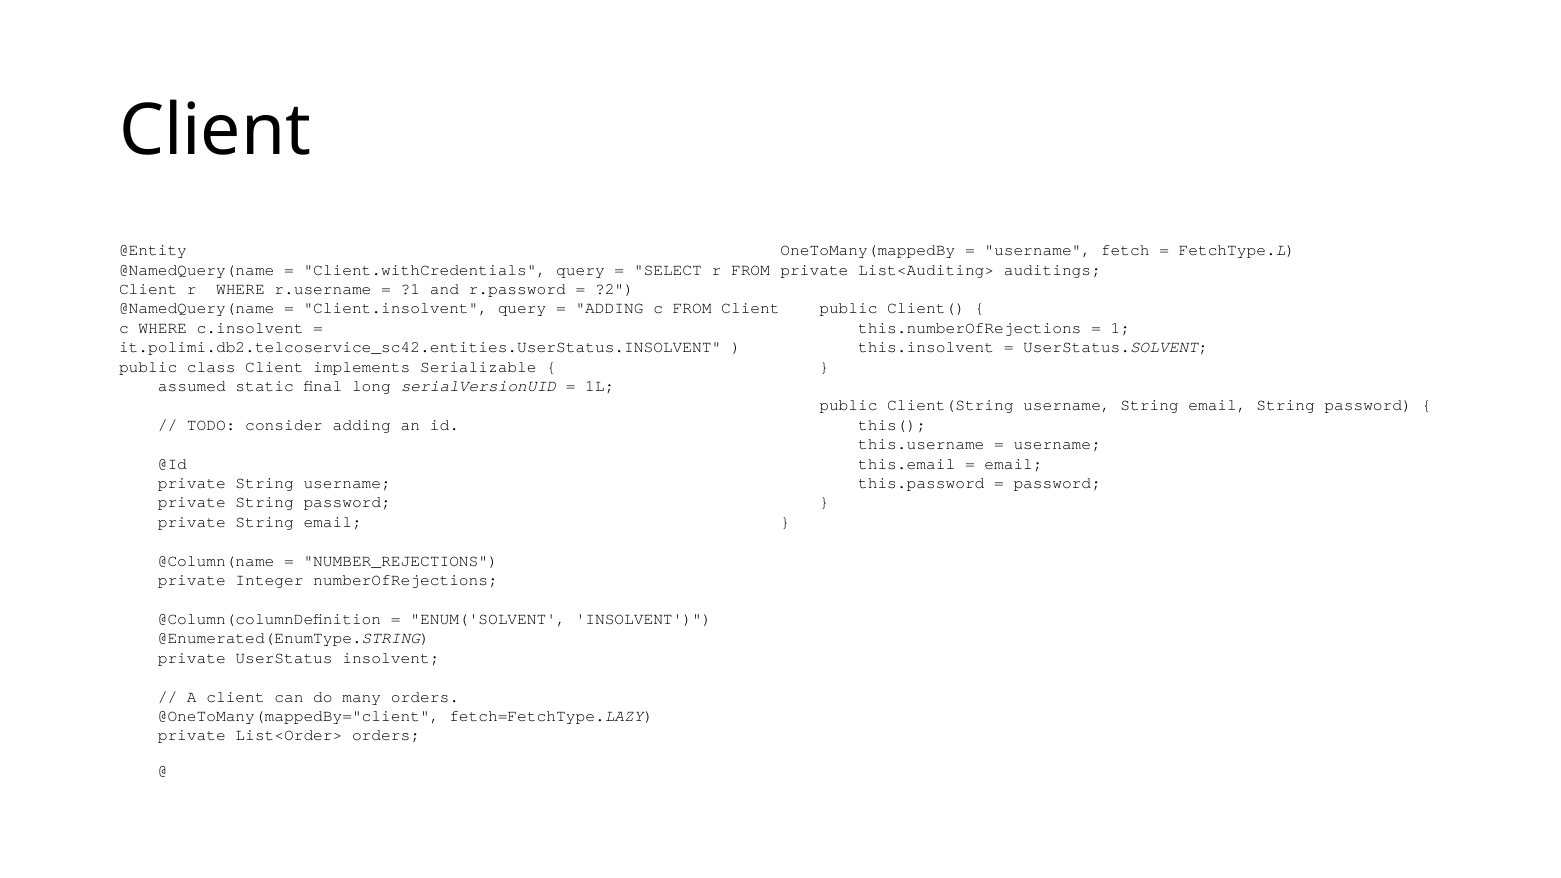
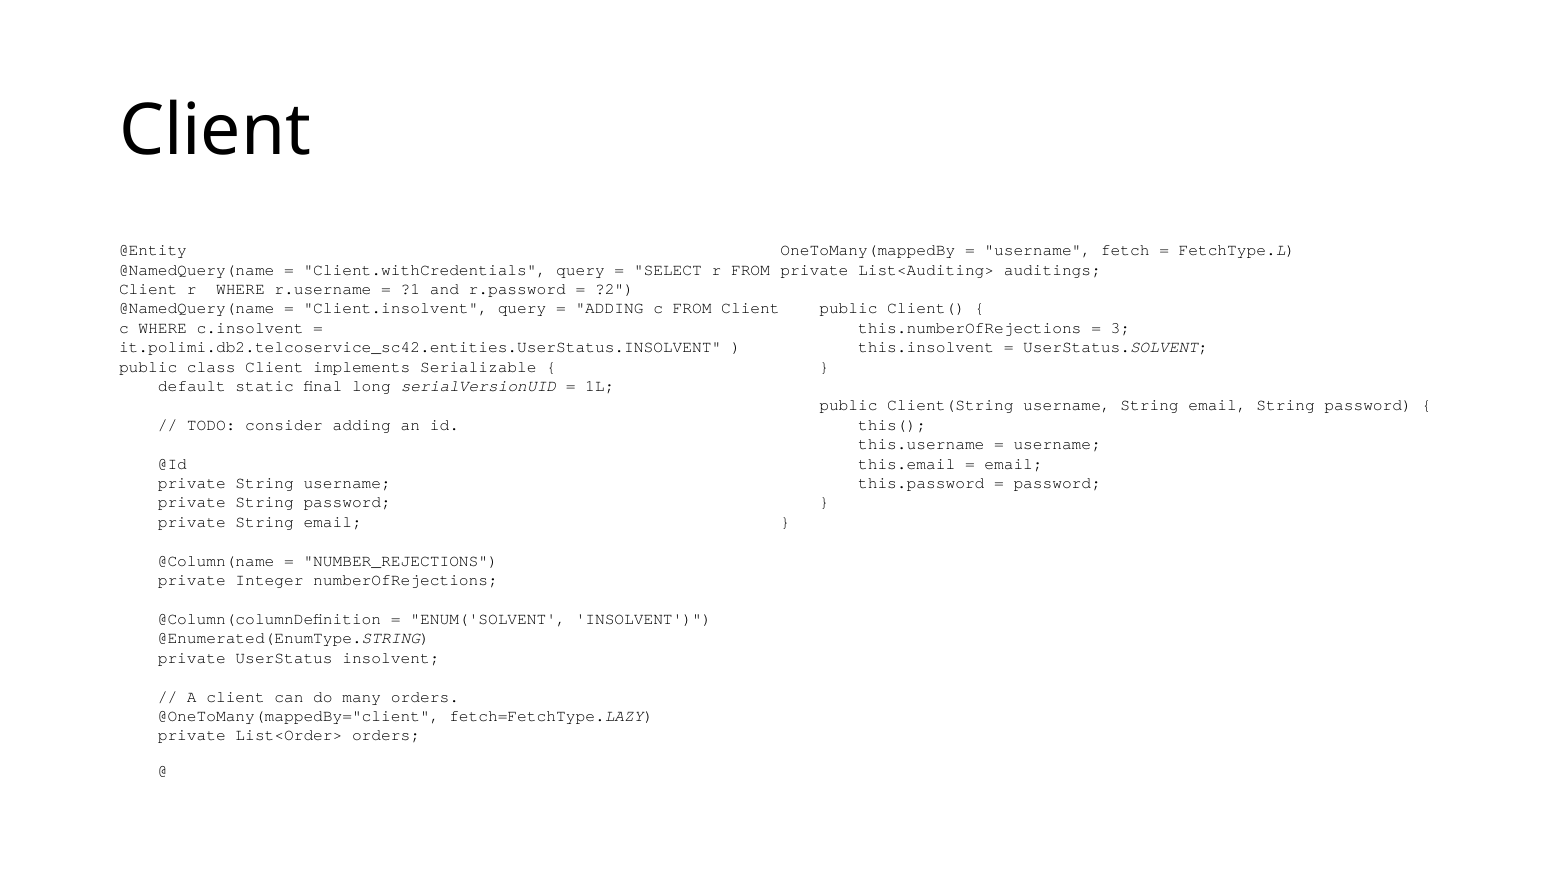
1: 1 -> 3 (1120, 328)
assumed: assumed -> default (192, 386)
